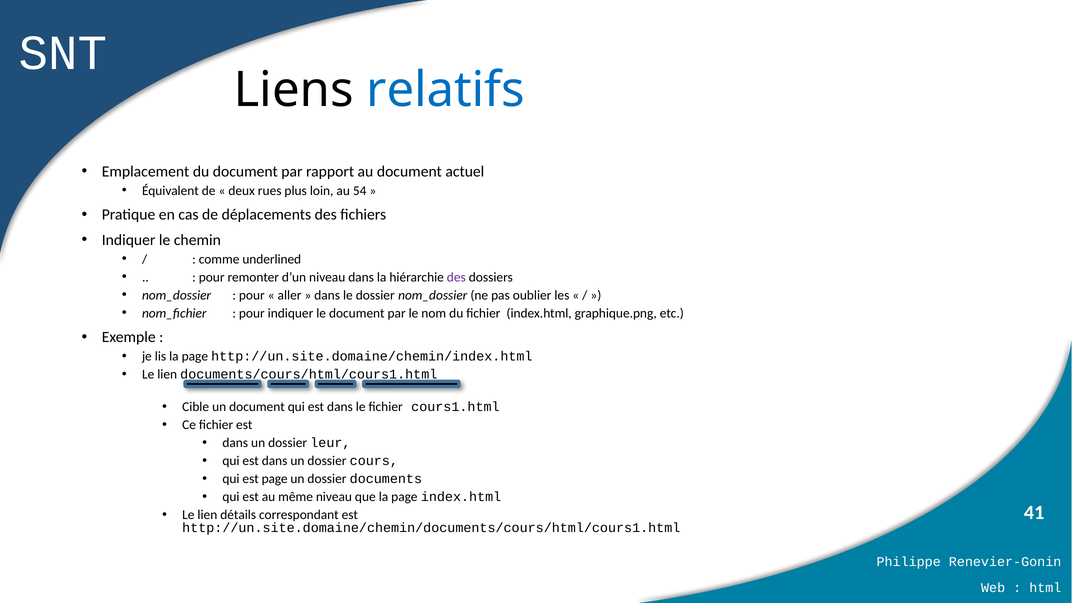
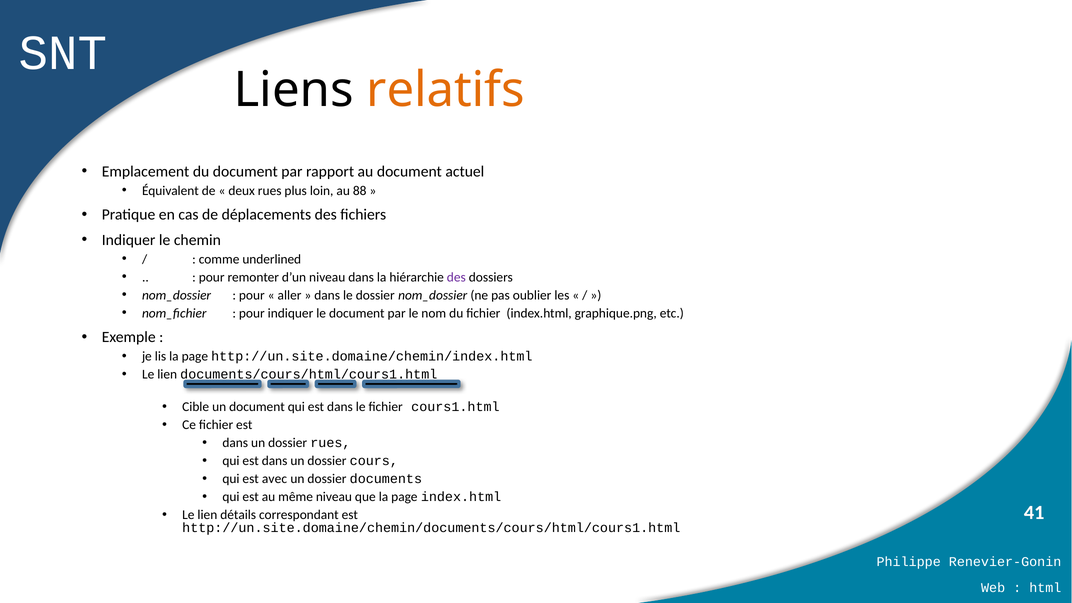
relatifs colour: blue -> orange (446, 90)
54: 54 -> 88 (360, 191)
dossier leur: leur -> rues (330, 443)
est page: page -> avec (275, 479)
